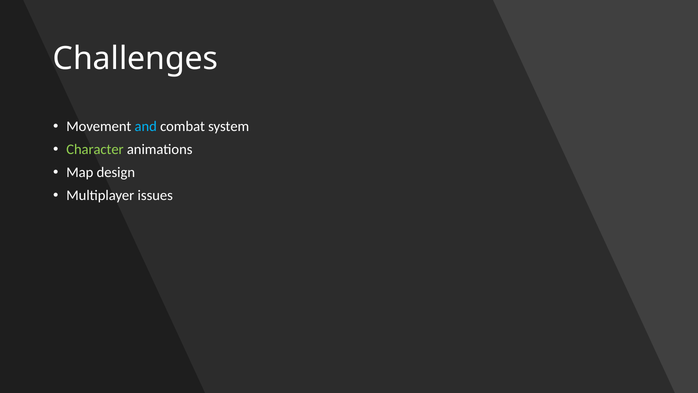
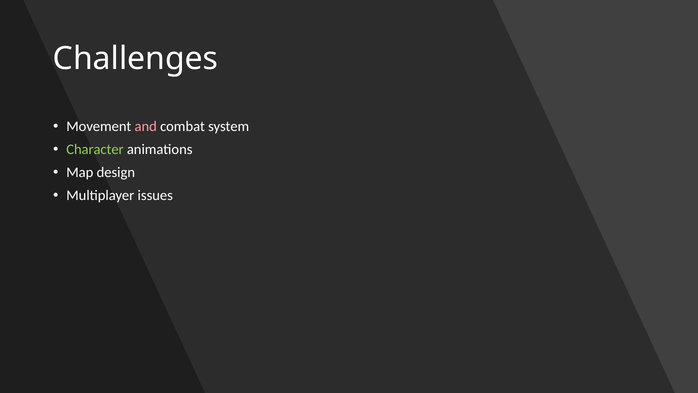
and colour: light blue -> pink (146, 126)
